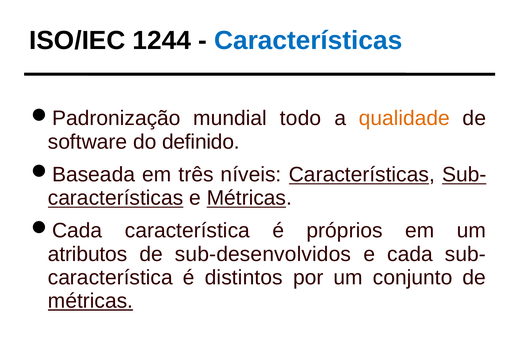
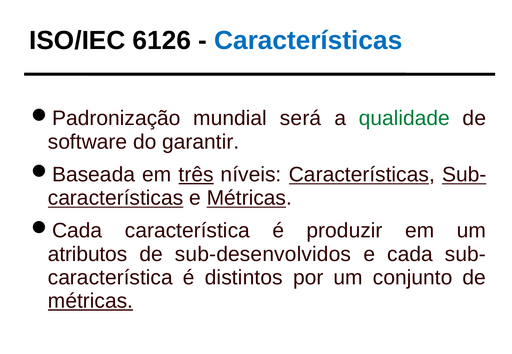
1244: 1244 -> 6126 (162, 41)
todo: todo -> será (301, 119)
qualidade colour: orange -> green (404, 119)
definido: definido -> garantir (201, 142)
três underline: none -> present (196, 175)
próprios: próprios -> produzir (345, 231)
